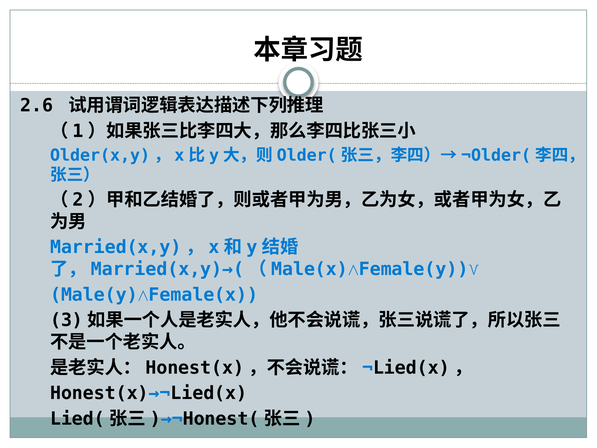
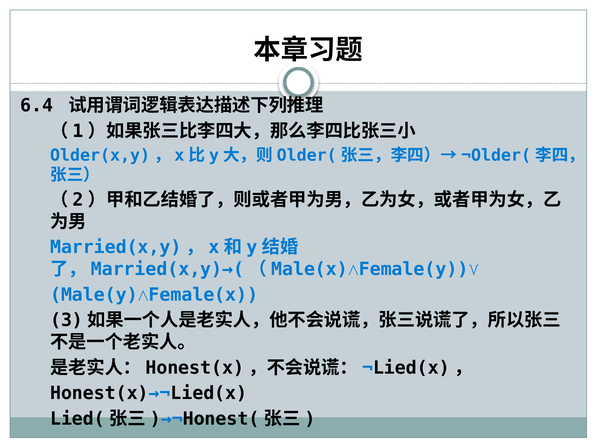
2.6: 2.6 -> 6.4 (37, 106)
